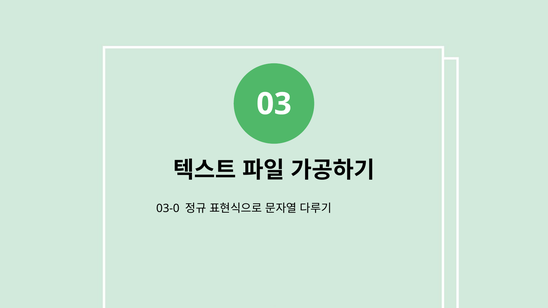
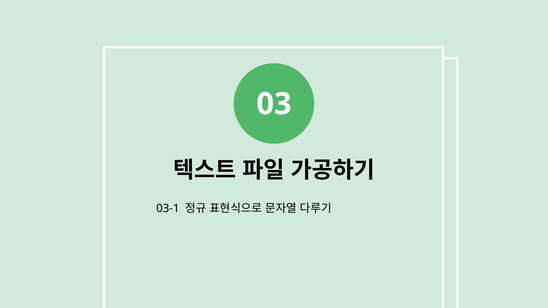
03-0: 03-0 -> 03-1 (168, 209)
